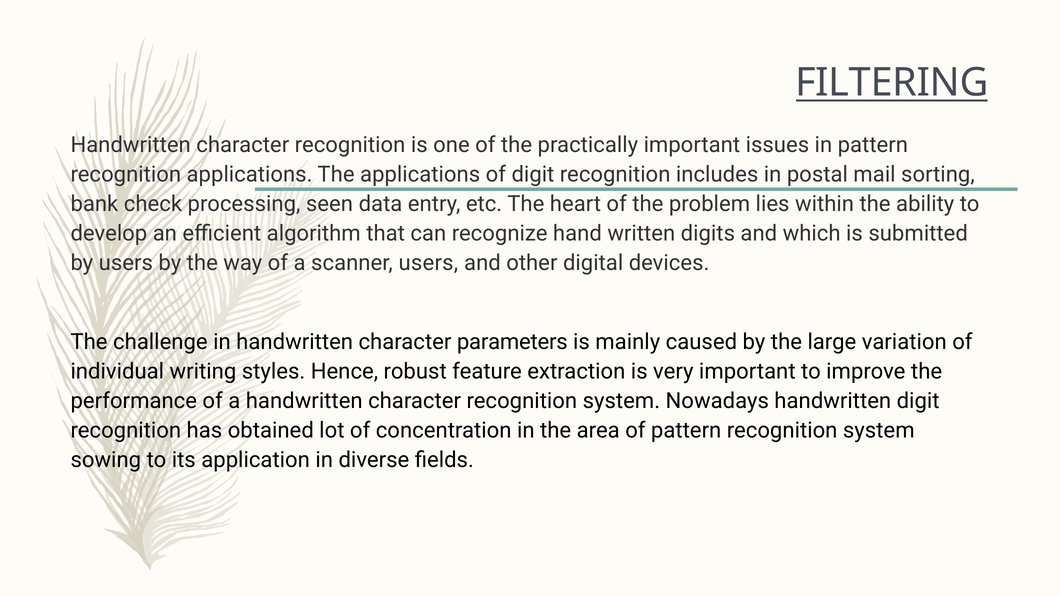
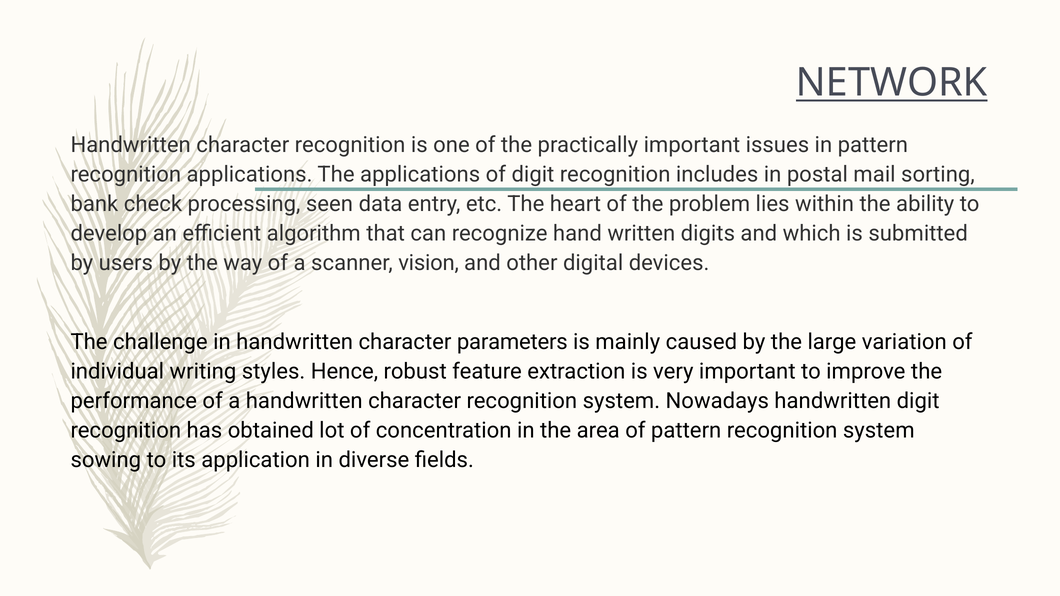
FILTERING: FILTERING -> NETWORK (892, 82)
scanner users: users -> vision (429, 263)
